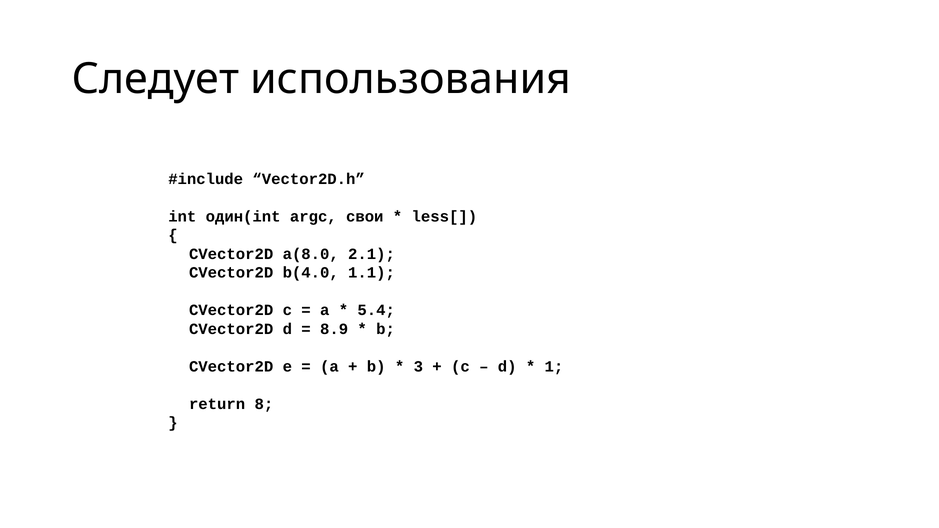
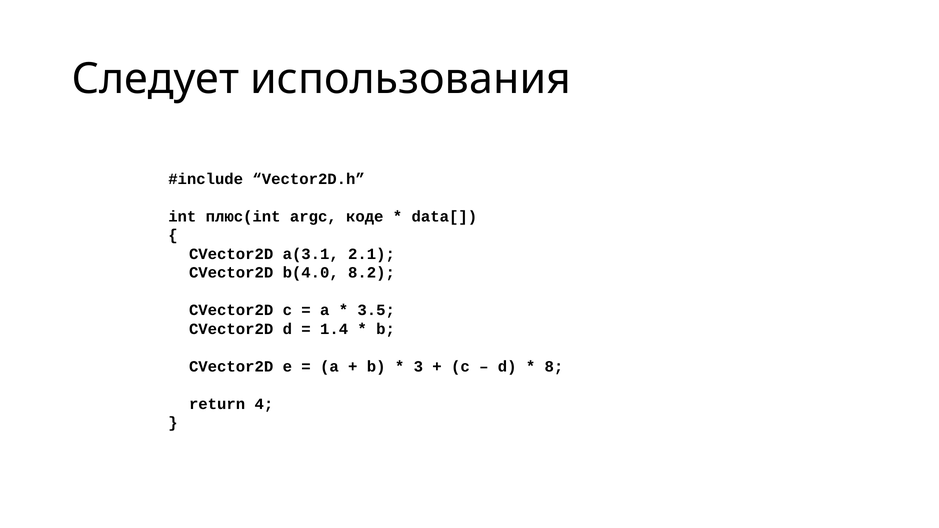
один(int: один(int -> плюс(int (243, 217)
свои: свои -> коде (365, 217)
less[: less[ -> data[ (444, 217)
a(8.0: a(8.0 -> a(3.1 (311, 254)
1.1: 1.1 -> 8.2 (372, 273)
5.4: 5.4 -> 3.5 (376, 310)
8.9: 8.9 -> 1.4 (334, 329)
1: 1 -> 8 (554, 367)
8: 8 -> 4 (264, 404)
